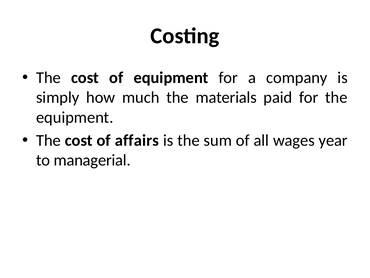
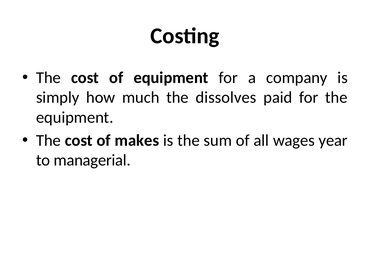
materials: materials -> dissolves (226, 97)
affairs: affairs -> makes (137, 140)
